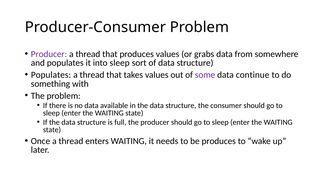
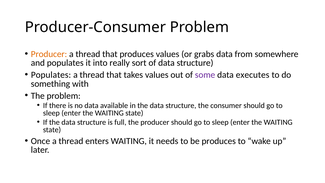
Producer colour: purple -> orange (49, 54)
into sleep: sleep -> really (120, 63)
continue: continue -> executes (253, 75)
